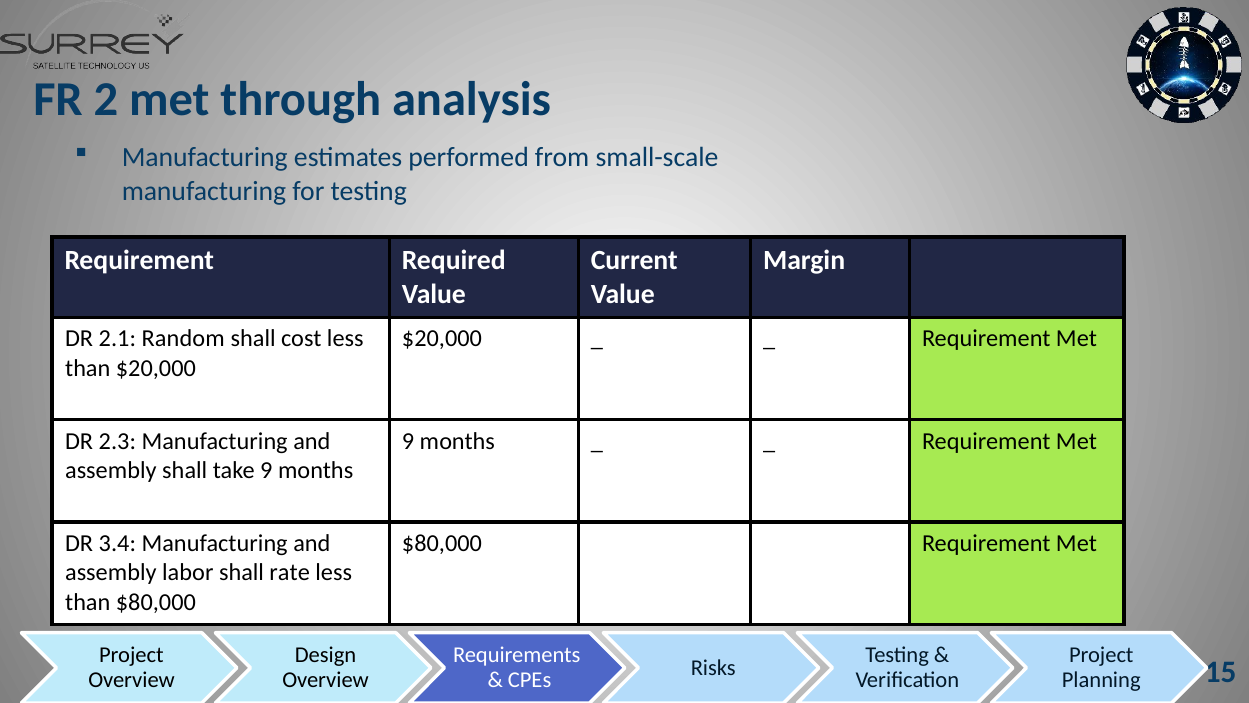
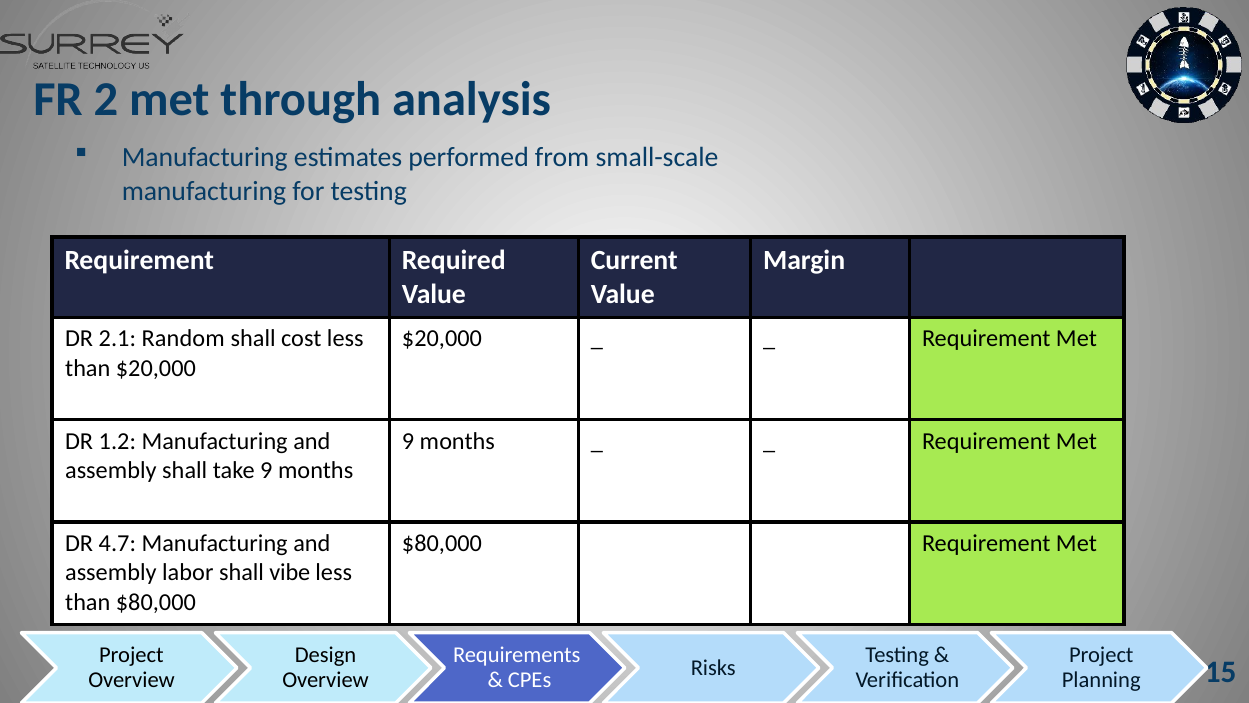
2.3: 2.3 -> 1.2 (117, 441)
3.4: 3.4 -> 4.7 (117, 543)
rate: rate -> vibe (290, 573)
